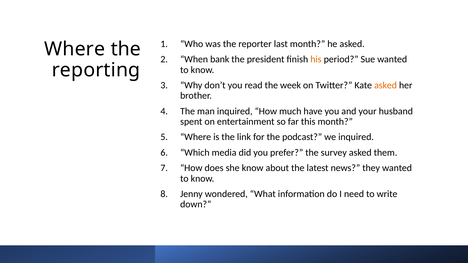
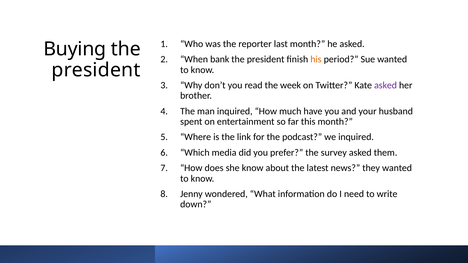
Where: Where -> Buying (75, 49)
reporting: reporting -> president (96, 70)
asked colour: orange -> purple (386, 85)
